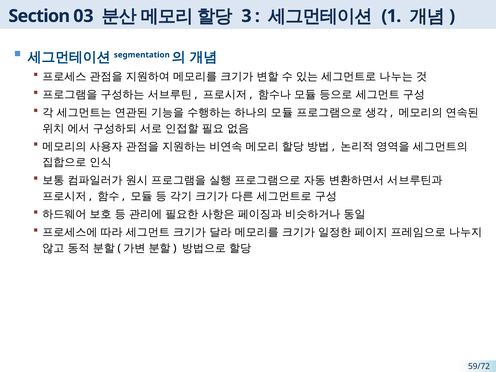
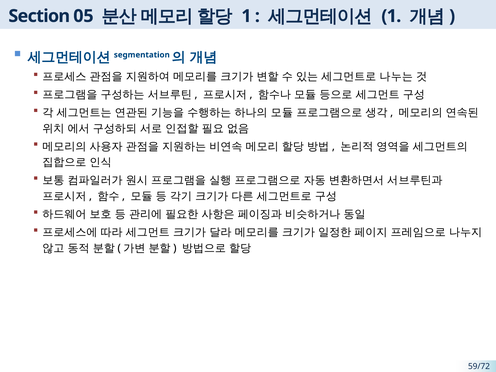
03: 03 -> 05 (83, 16)
3: 3 -> 1 (246, 16)
